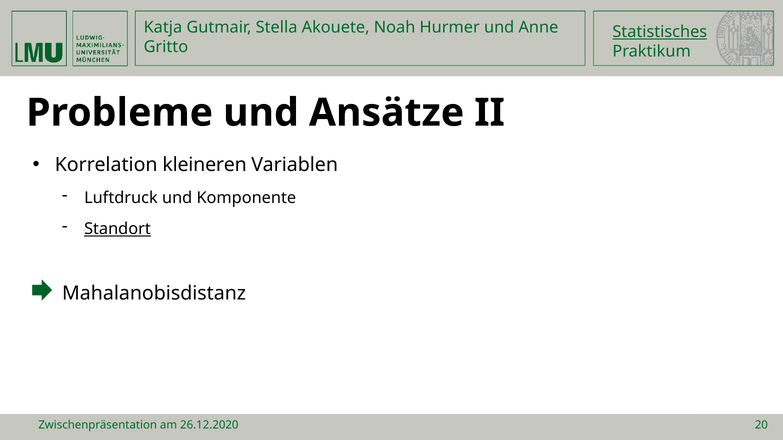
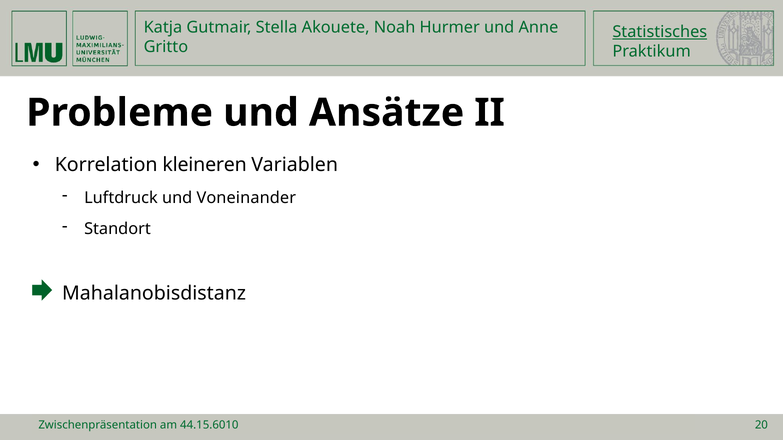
Komponente: Komponente -> Voneinander (246, 198)
Standort underline: present -> none (117, 229)
26.12.2020: 26.12.2020 -> 44.15.6010 (209, 425)
